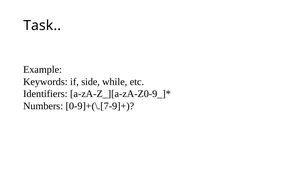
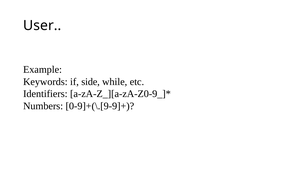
Task: Task -> User (42, 26)
0-9]+(\.[7-9]+: 0-9]+(\.[7-9]+ -> 0-9]+(\.[9-9]+ (100, 106)
